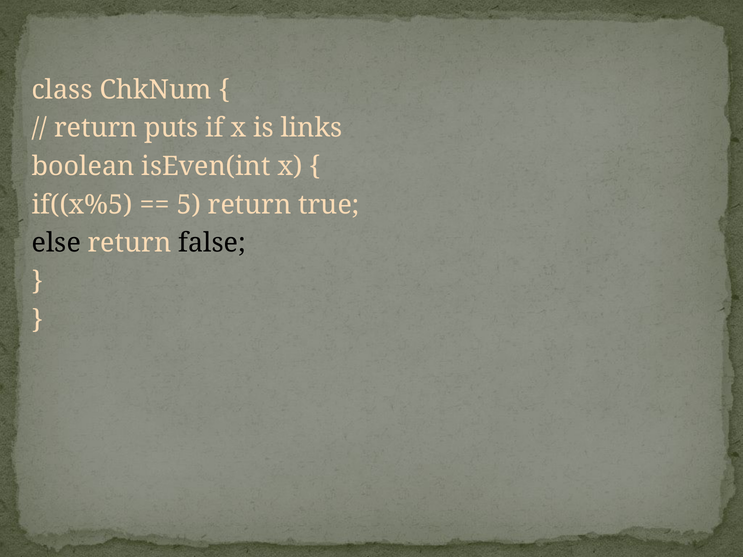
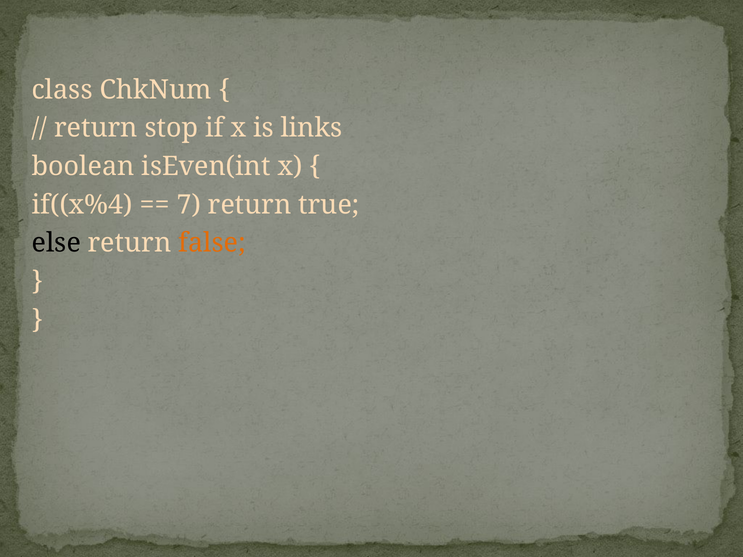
puts: puts -> stop (171, 128)
if((x%5: if((x%5 -> if((x%4 (82, 205)
5: 5 -> 7 (189, 205)
false colour: black -> orange (212, 243)
